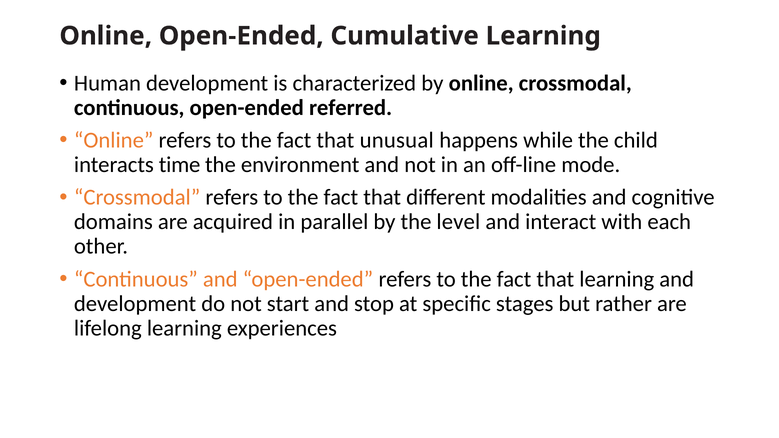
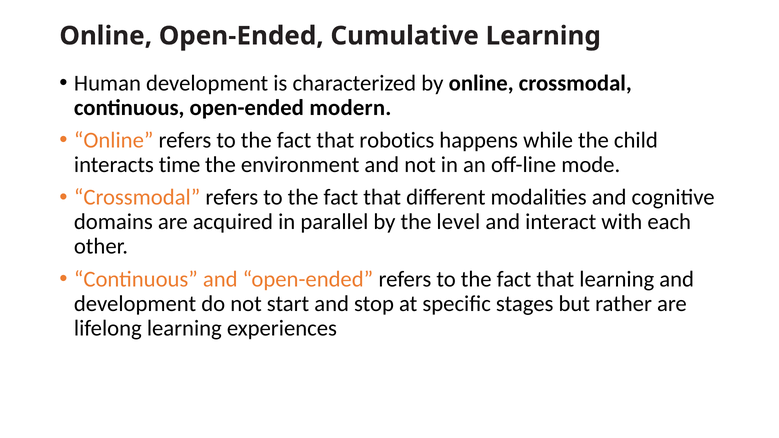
referred: referred -> modern (350, 108)
unusual: unusual -> robotics (397, 140)
